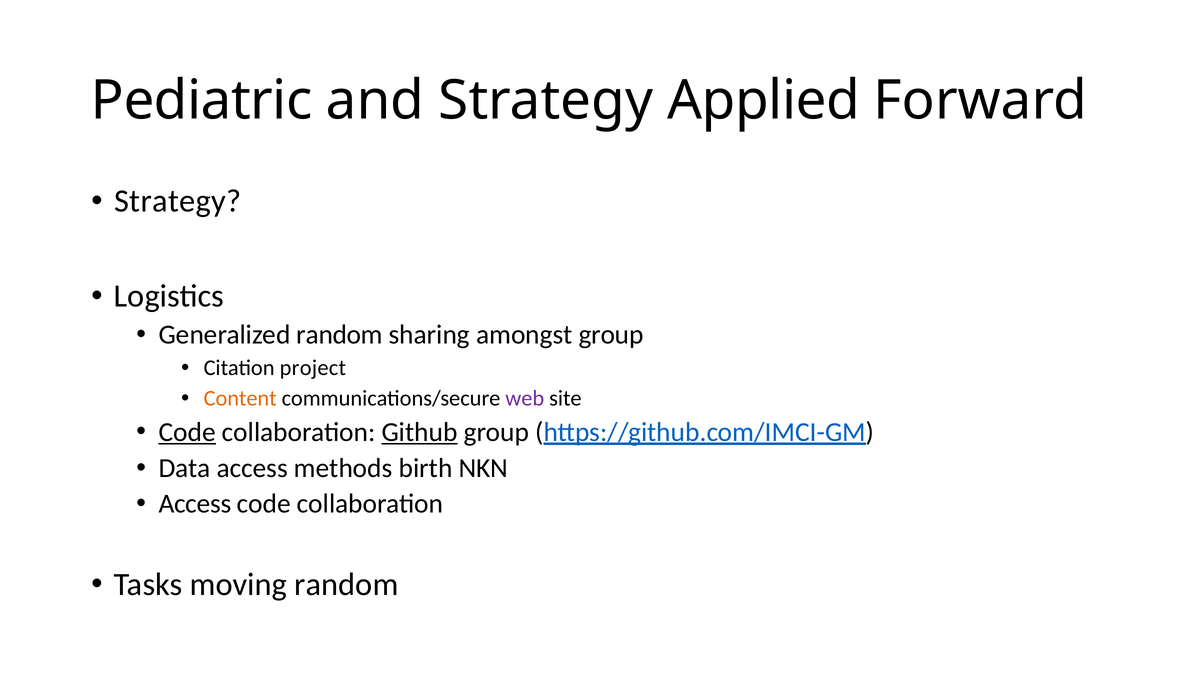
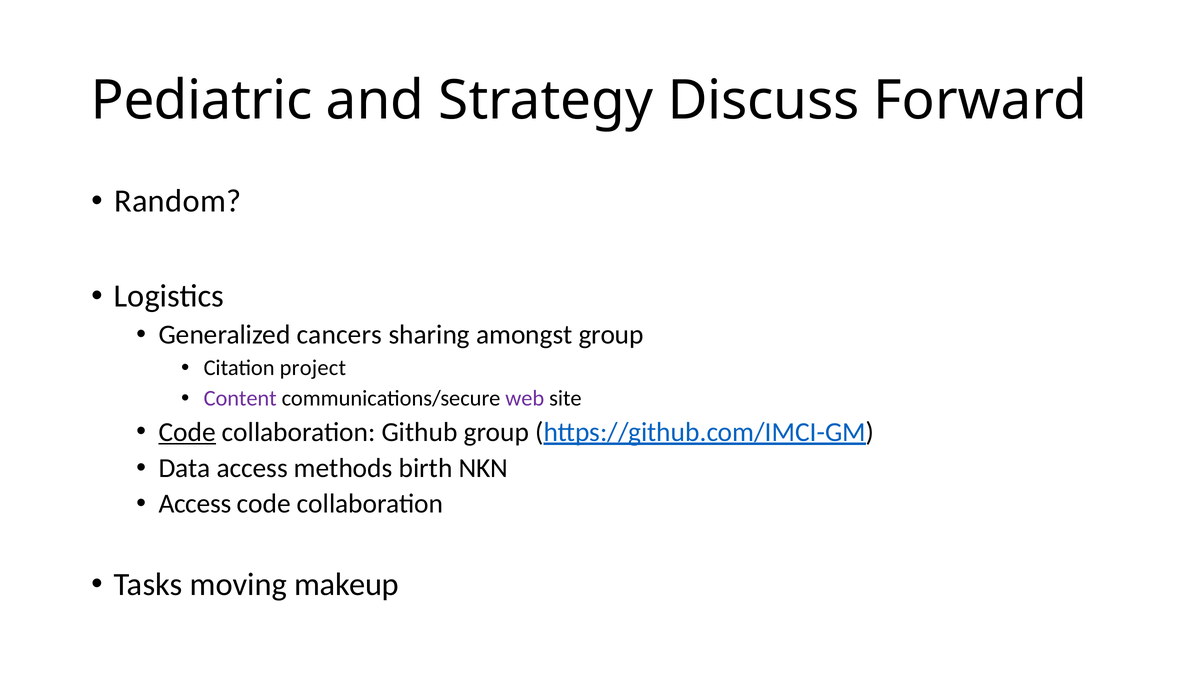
Applied: Applied -> Discuss (763, 101)
Strategy: Strategy -> Random (178, 201)
Generalized random: random -> cancers (339, 335)
Content colour: orange -> purple (240, 399)
Github underline: present -> none (420, 432)
moving random: random -> makeup (347, 584)
